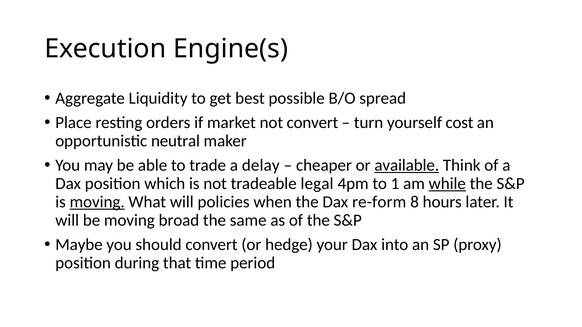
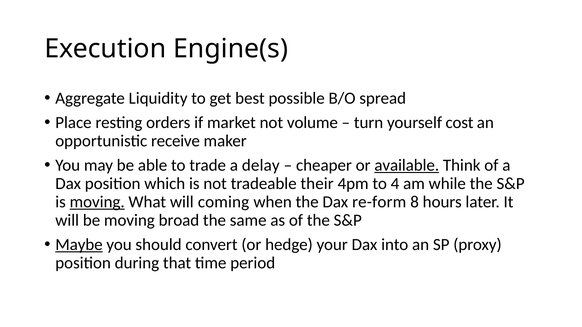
not convert: convert -> volume (312, 123)
neutral: neutral -> receive (175, 141)
legal: legal -> their (317, 184)
1: 1 -> 4 (395, 184)
while underline: present -> none (447, 184)
policies: policies -> coming (224, 202)
Maybe underline: none -> present (79, 245)
